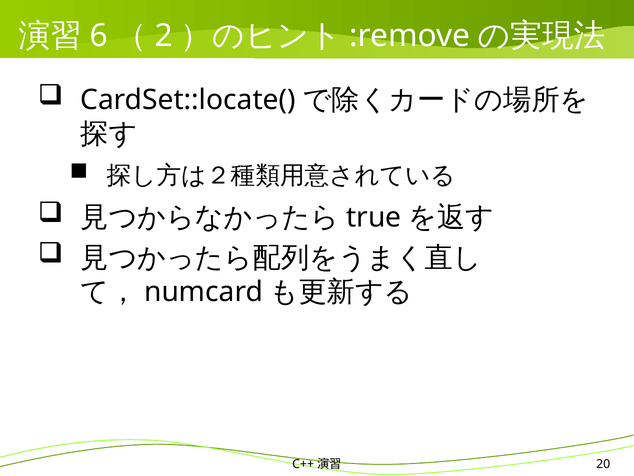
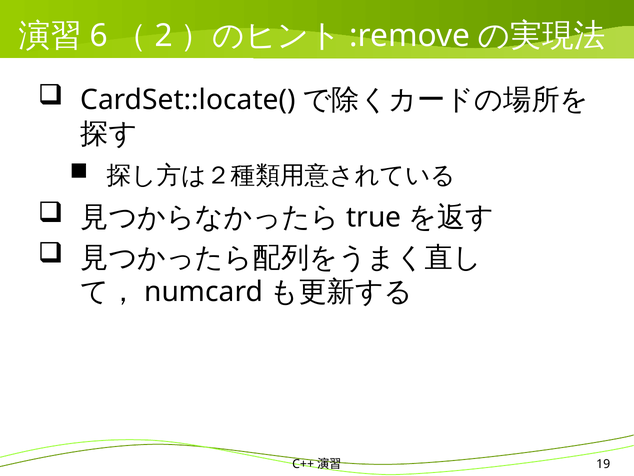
20: 20 -> 19 (603, 464)
